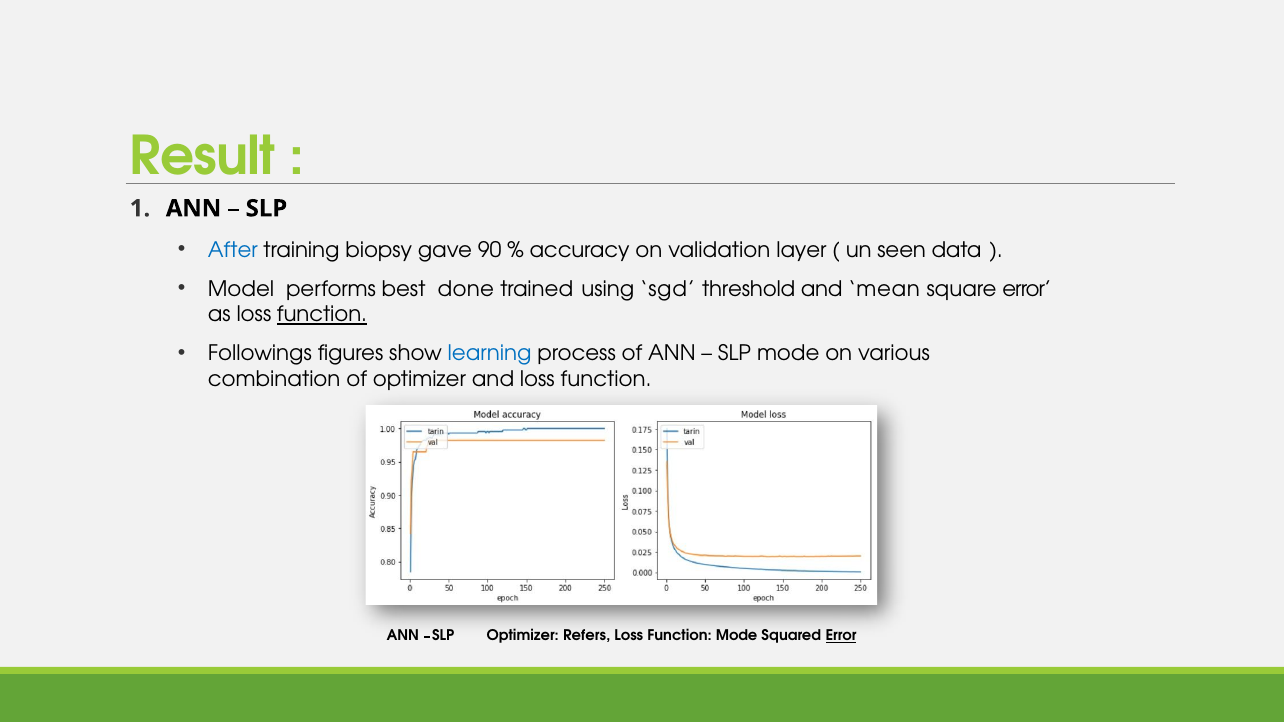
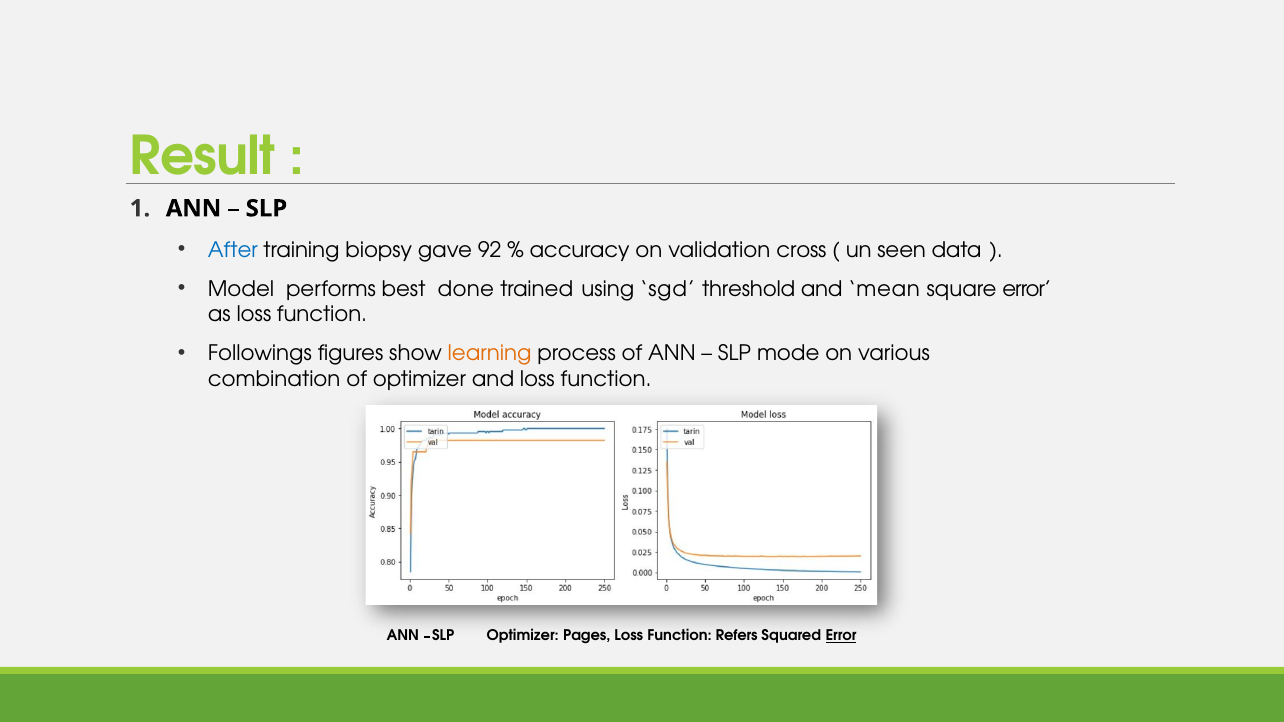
90: 90 -> 92 (490, 250)
layer: layer -> cross (801, 250)
function underline: present -> none (322, 315)
learning colour: blue -> orange (490, 354)
Refers: Refers -> Pages (587, 636)
Function Mode: Mode -> Refers (737, 636)
